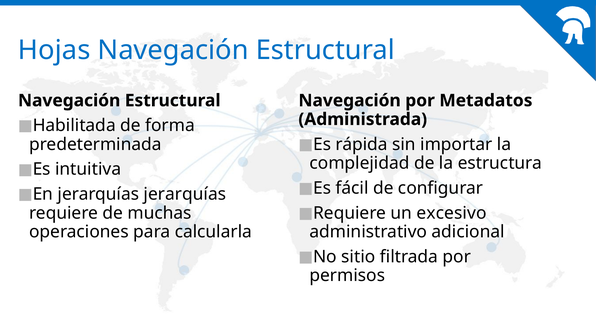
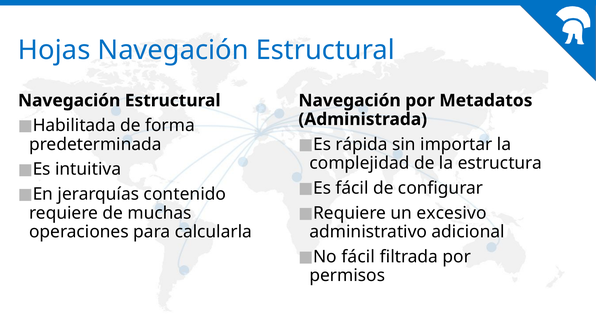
jerarquías jerarquías: jerarquías -> contenido (185, 194)
No sitio: sitio -> fácil (358, 257)
